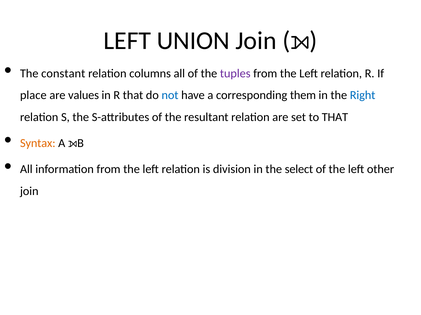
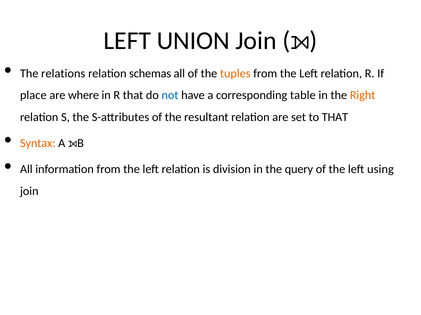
constant: constant -> relations (63, 74)
columns: columns -> schemas (150, 74)
tuples colour: purple -> orange (235, 74)
values: values -> where (84, 96)
them: them -> table (303, 96)
Right colour: blue -> orange (363, 96)
select: select -> query (299, 170)
other: other -> using (380, 170)
